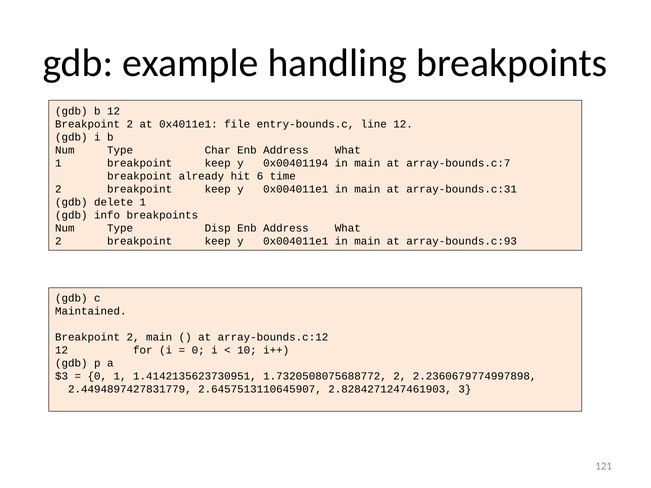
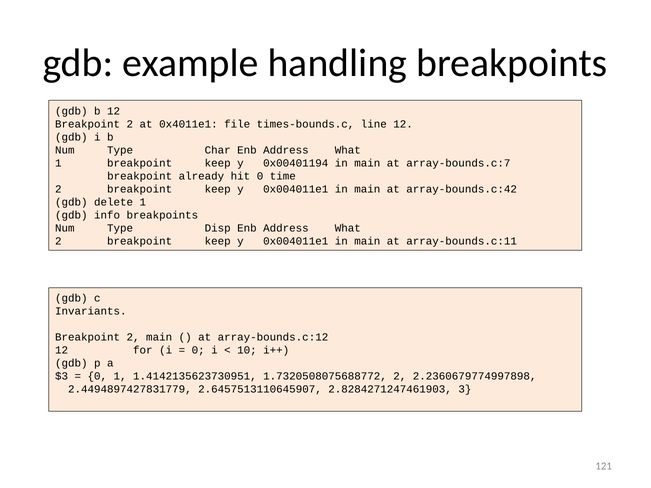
entry-bounds.c: entry-bounds.c -> times-bounds.c (305, 124)
hit 6: 6 -> 0 (260, 176)
array-bounds.c:31: array-bounds.c:31 -> array-bounds.c:42 (462, 189)
array-bounds.c:93: array-bounds.c:93 -> array-bounds.c:11 (462, 241)
Maintained: Maintained -> Invariants (91, 311)
